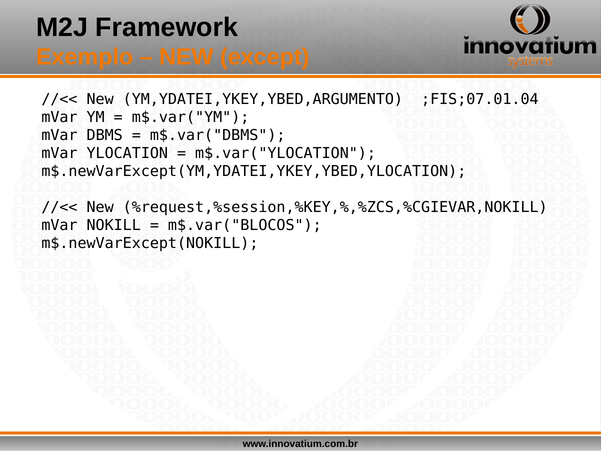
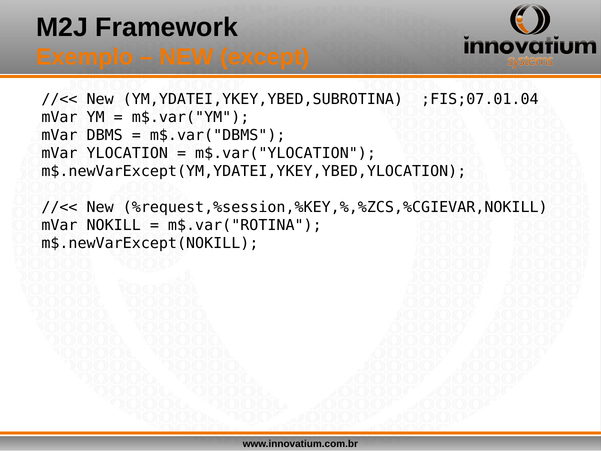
YM,YDATEI,YKEY,YBED,ARGUMENTO: YM,YDATEI,YKEY,YBED,ARGUMENTO -> YM,YDATEI,YKEY,YBED,SUBROTINA (263, 99)
m$.var("BLOCOS: m$.var("BLOCOS -> m$.var("ROTINA (245, 225)
